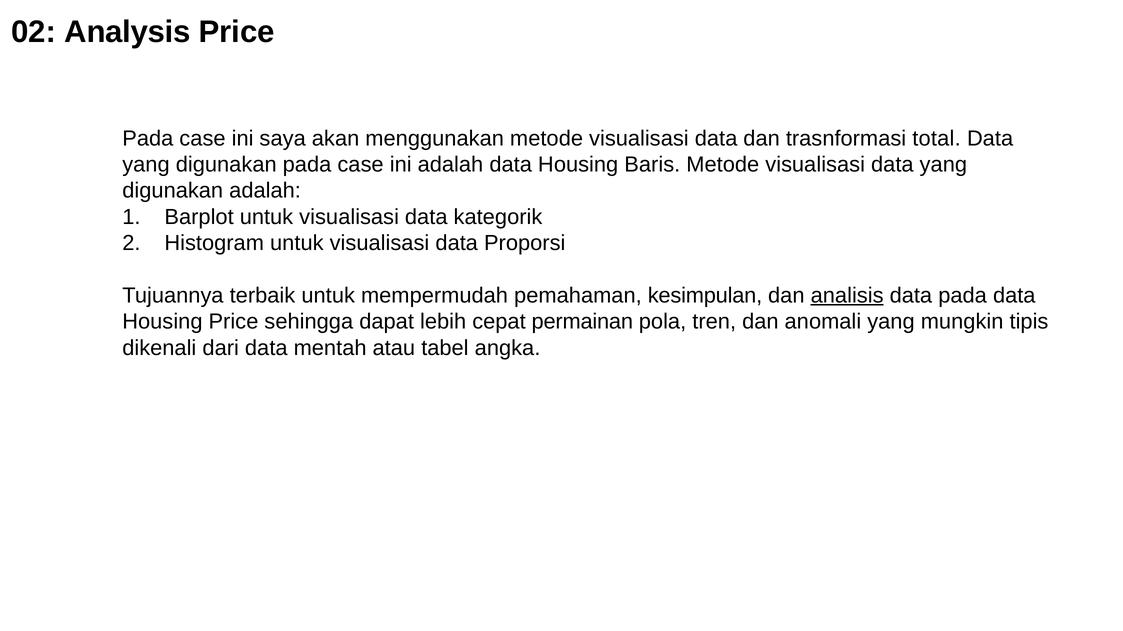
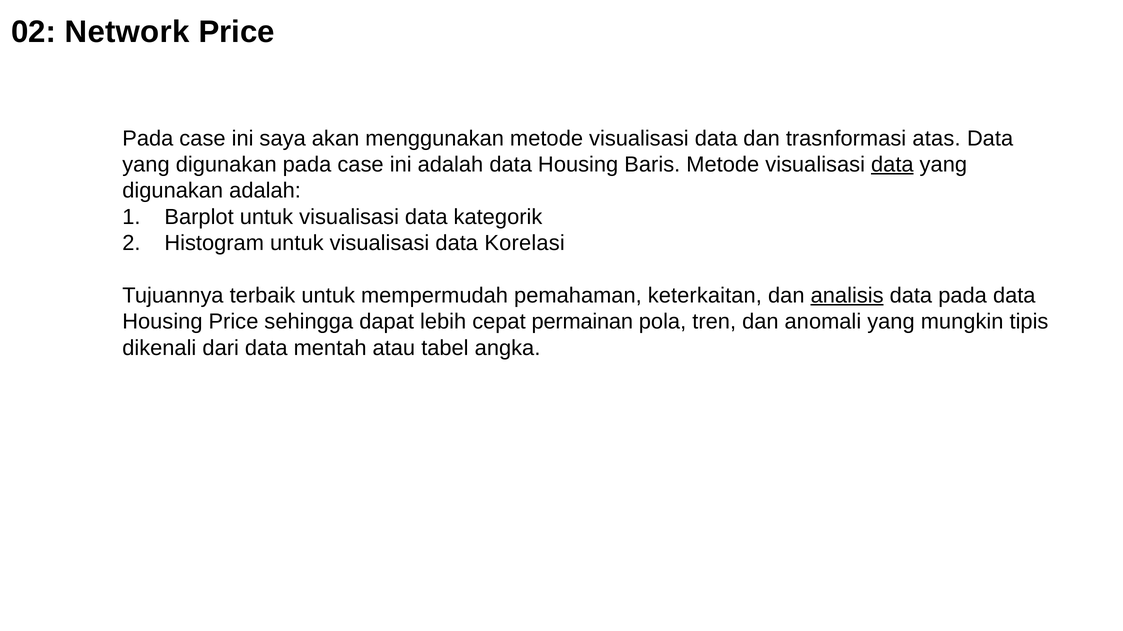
Analysis: Analysis -> Network (127, 32)
total: total -> atas (937, 138)
data underline: none -> present (892, 165)
Proporsi: Proporsi -> Korelasi (525, 243)
kesimpulan: kesimpulan -> keterkaitan (705, 296)
